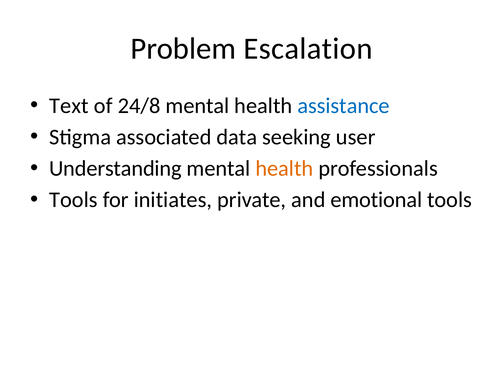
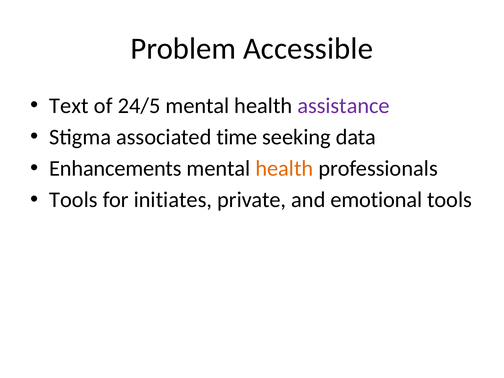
Escalation: Escalation -> Accessible (308, 49)
24/8: 24/8 -> 24/5 (139, 106)
assistance colour: blue -> purple (344, 106)
data: data -> time (237, 137)
user: user -> data (356, 137)
Understanding: Understanding -> Enhancements (115, 168)
